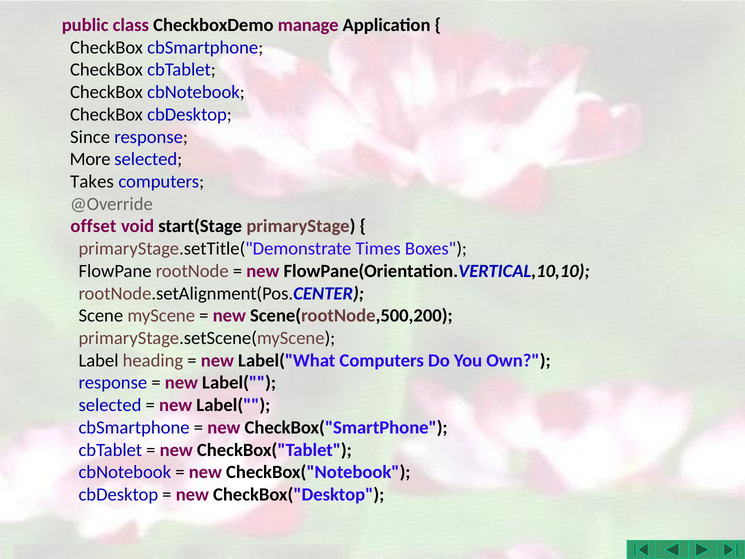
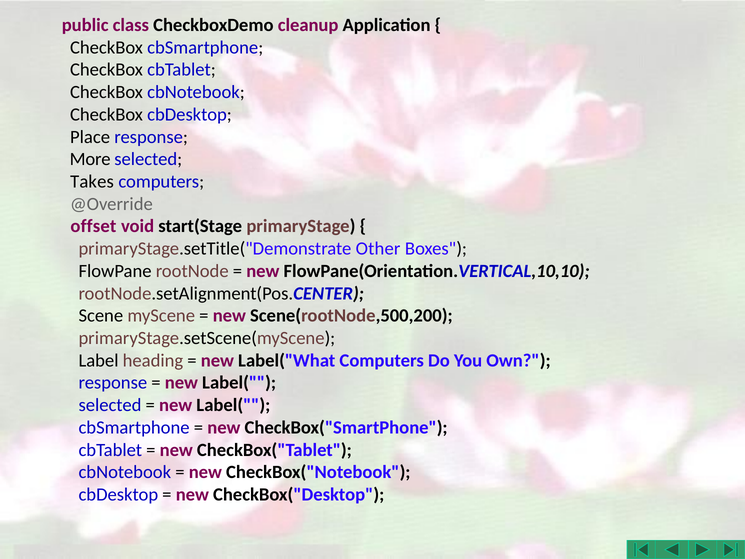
manage: manage -> cleanup (308, 25)
Since: Since -> Place (90, 137)
Times: Times -> Other (378, 249)
